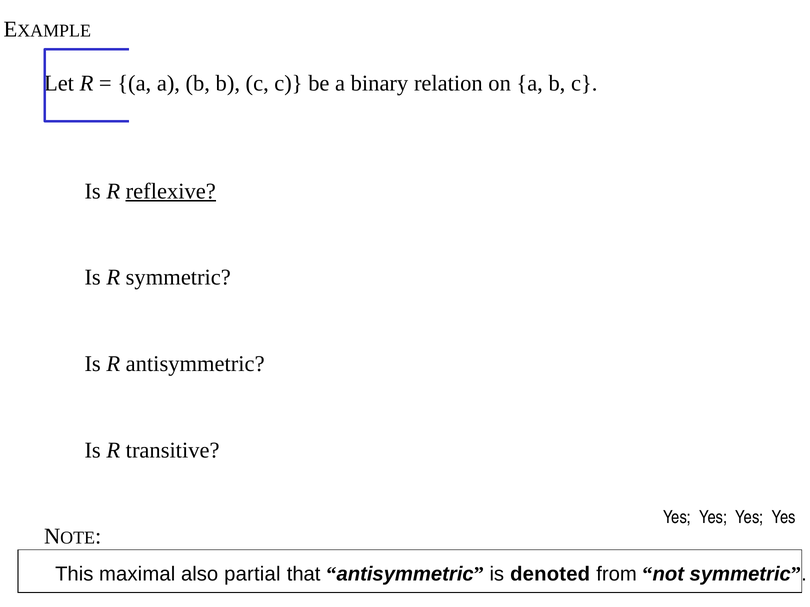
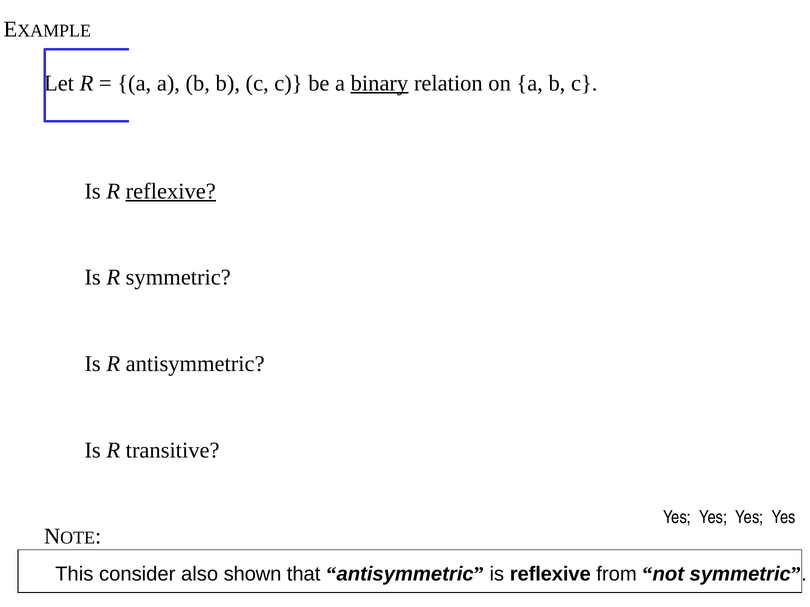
binary underline: none -> present (379, 83)
maximal: maximal -> consider (137, 575)
partial: partial -> shown (253, 575)
is denoted: denoted -> reflexive (550, 575)
